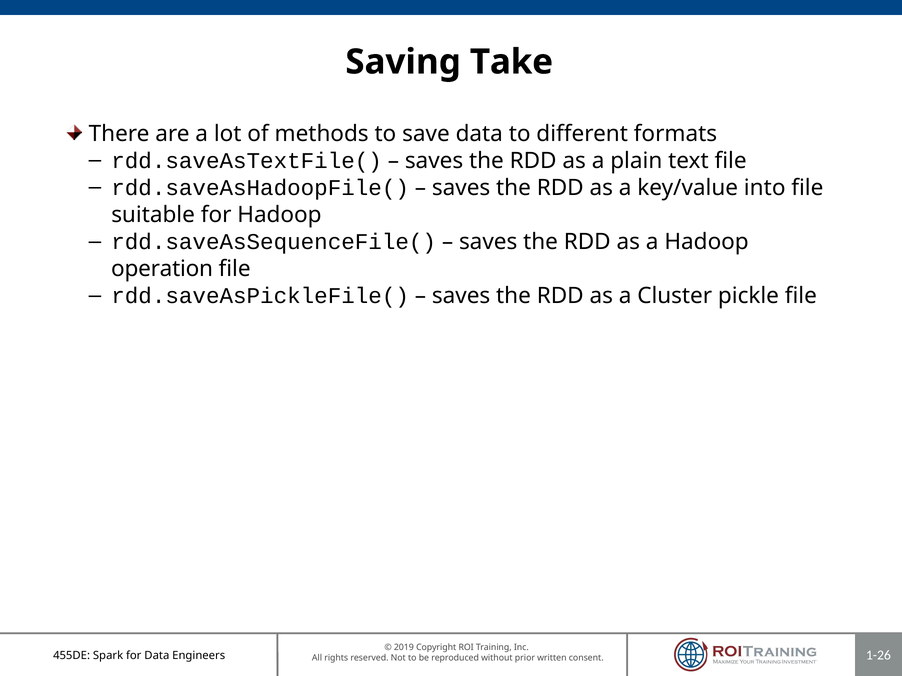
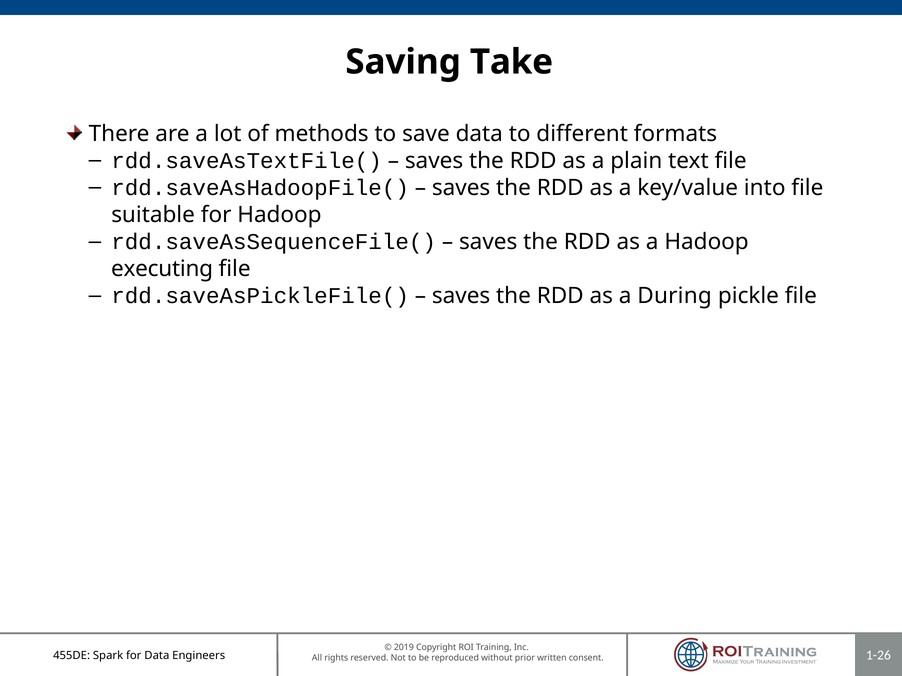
operation: operation -> executing (162, 269)
Cluster: Cluster -> During (675, 296)
